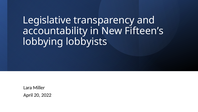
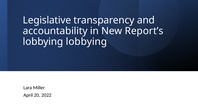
Fifteen’s: Fifteen’s -> Report’s (144, 31)
lobbying lobbyists: lobbyists -> lobbying (86, 41)
